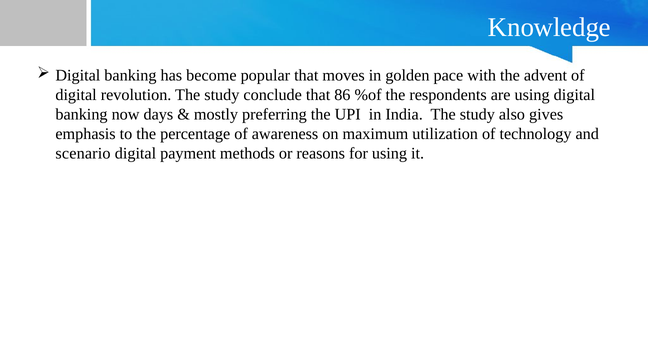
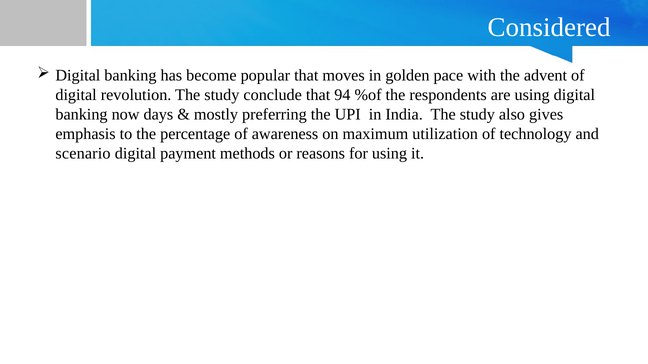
Knowledge: Knowledge -> Considered (549, 27)
86: 86 -> 94 (342, 95)
